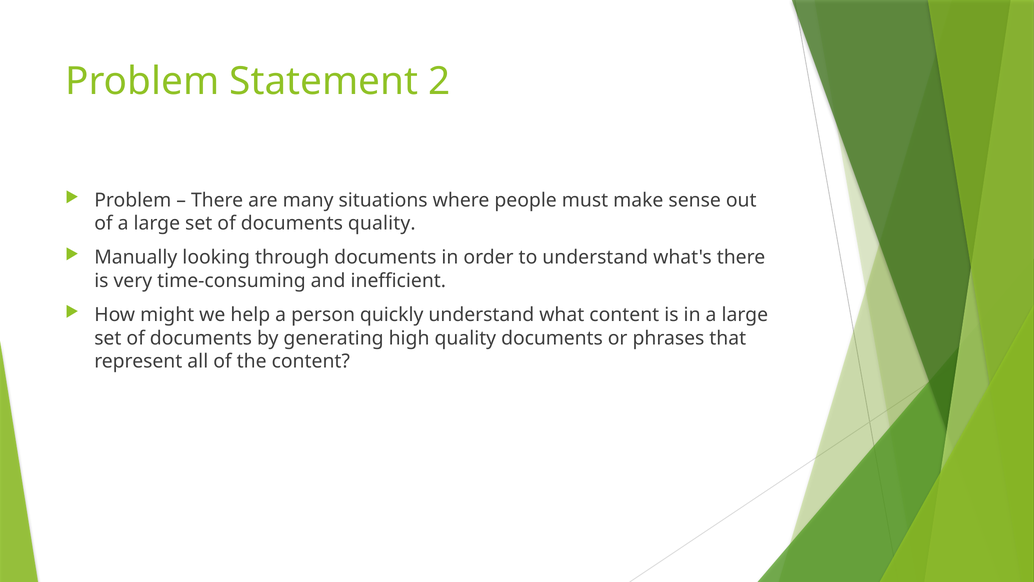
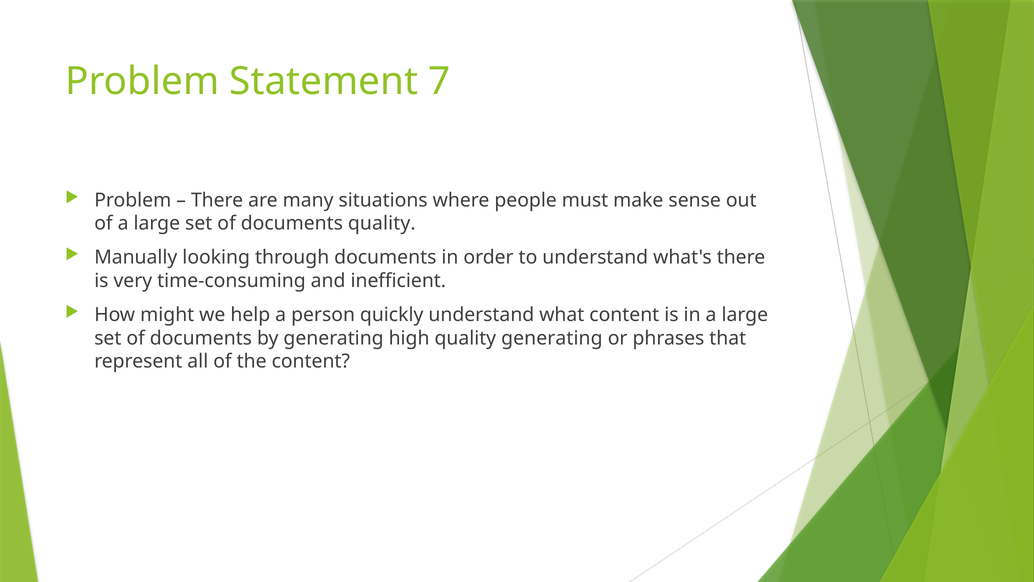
2: 2 -> 7 (439, 82)
quality documents: documents -> generating (552, 338)
